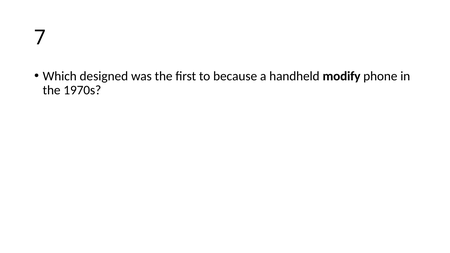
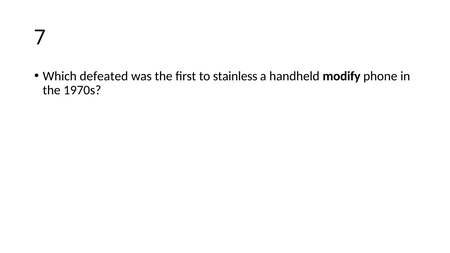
designed: designed -> defeated (104, 76)
because: because -> stainless (235, 76)
